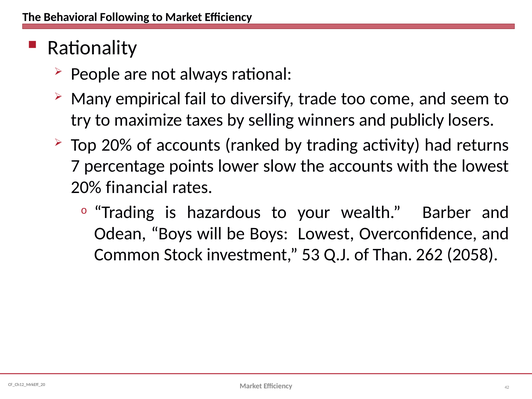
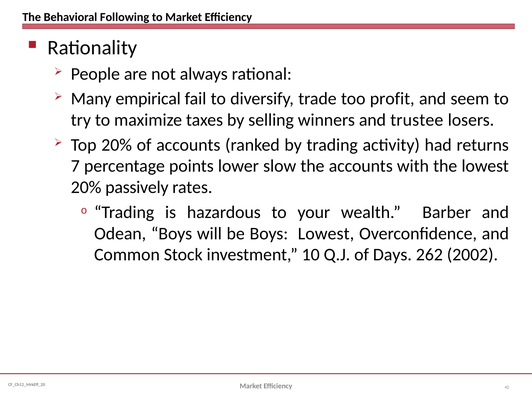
come: come -> profit (392, 99)
publicly: publicly -> trustee (417, 120)
financial: financial -> passively (137, 187)
53: 53 -> 10 (311, 255)
Than: Than -> Days (392, 255)
2058: 2058 -> 2002 (472, 255)
